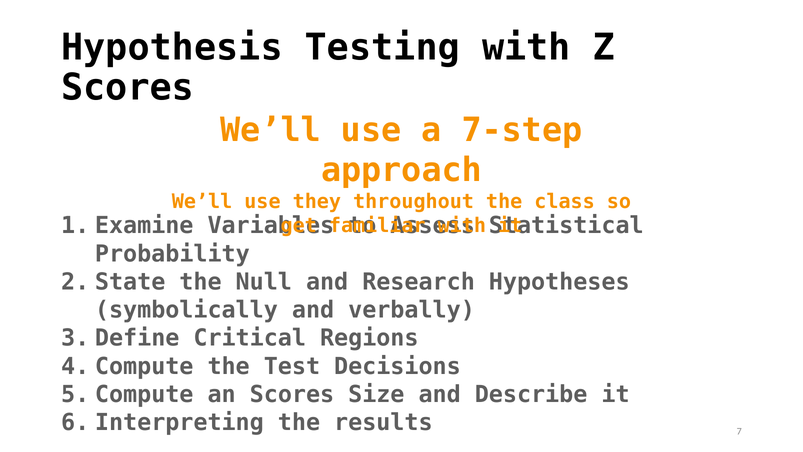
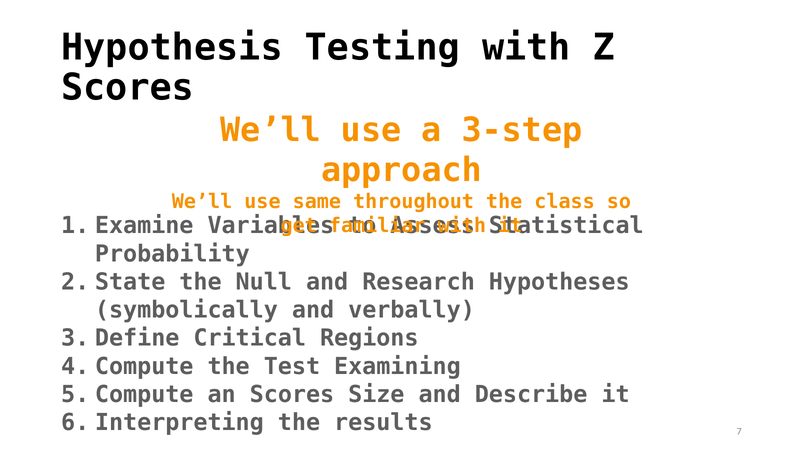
7-step: 7-step -> 3-step (522, 130)
they: they -> same (317, 201)
Decisions: Decisions -> Examining (397, 366)
